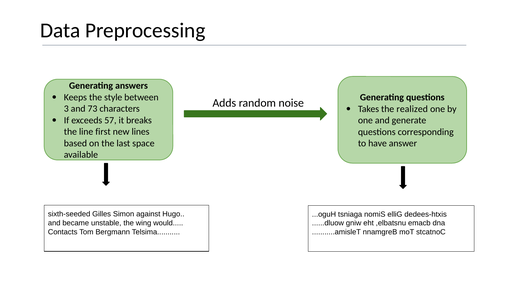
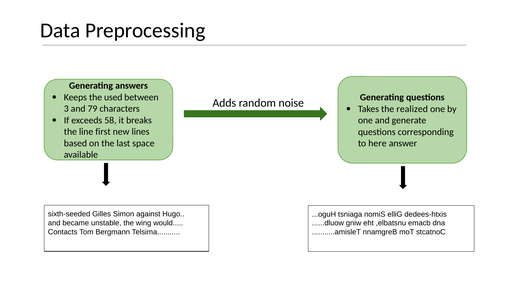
style: style -> used (113, 97)
73: 73 -> 79 (93, 109)
57: 57 -> 58 (110, 120)
have: have -> here (377, 144)
